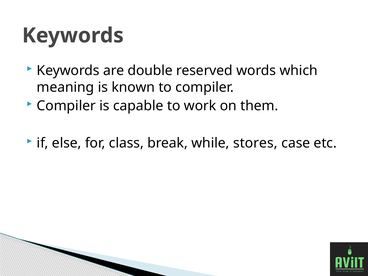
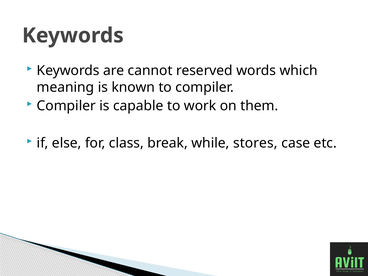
double: double -> cannot (150, 71)
